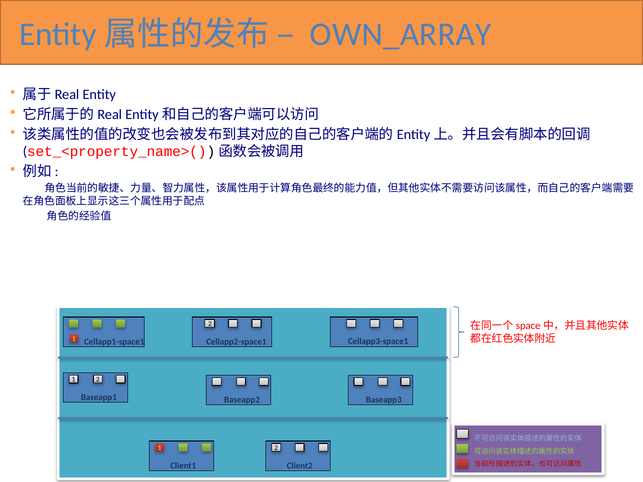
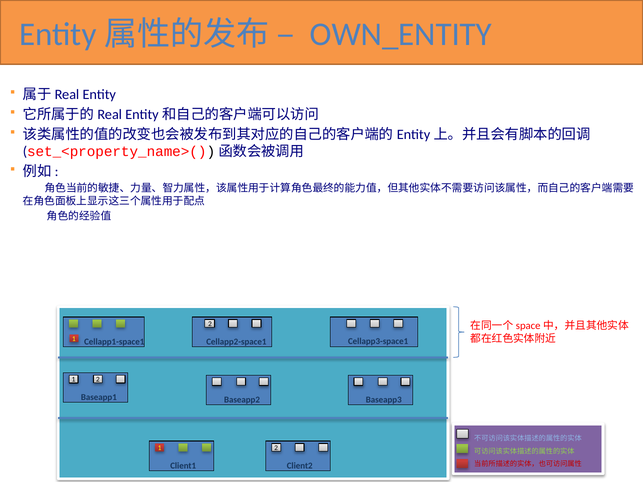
OWN_ARRAY: OWN_ARRAY -> OWN_ENTITY (401, 35)
